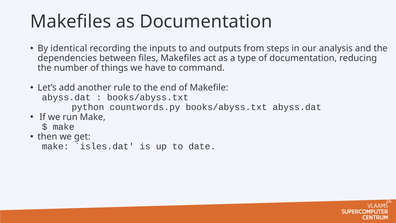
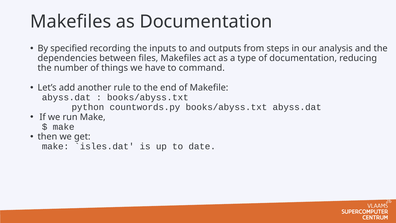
identical: identical -> specified (69, 48)
